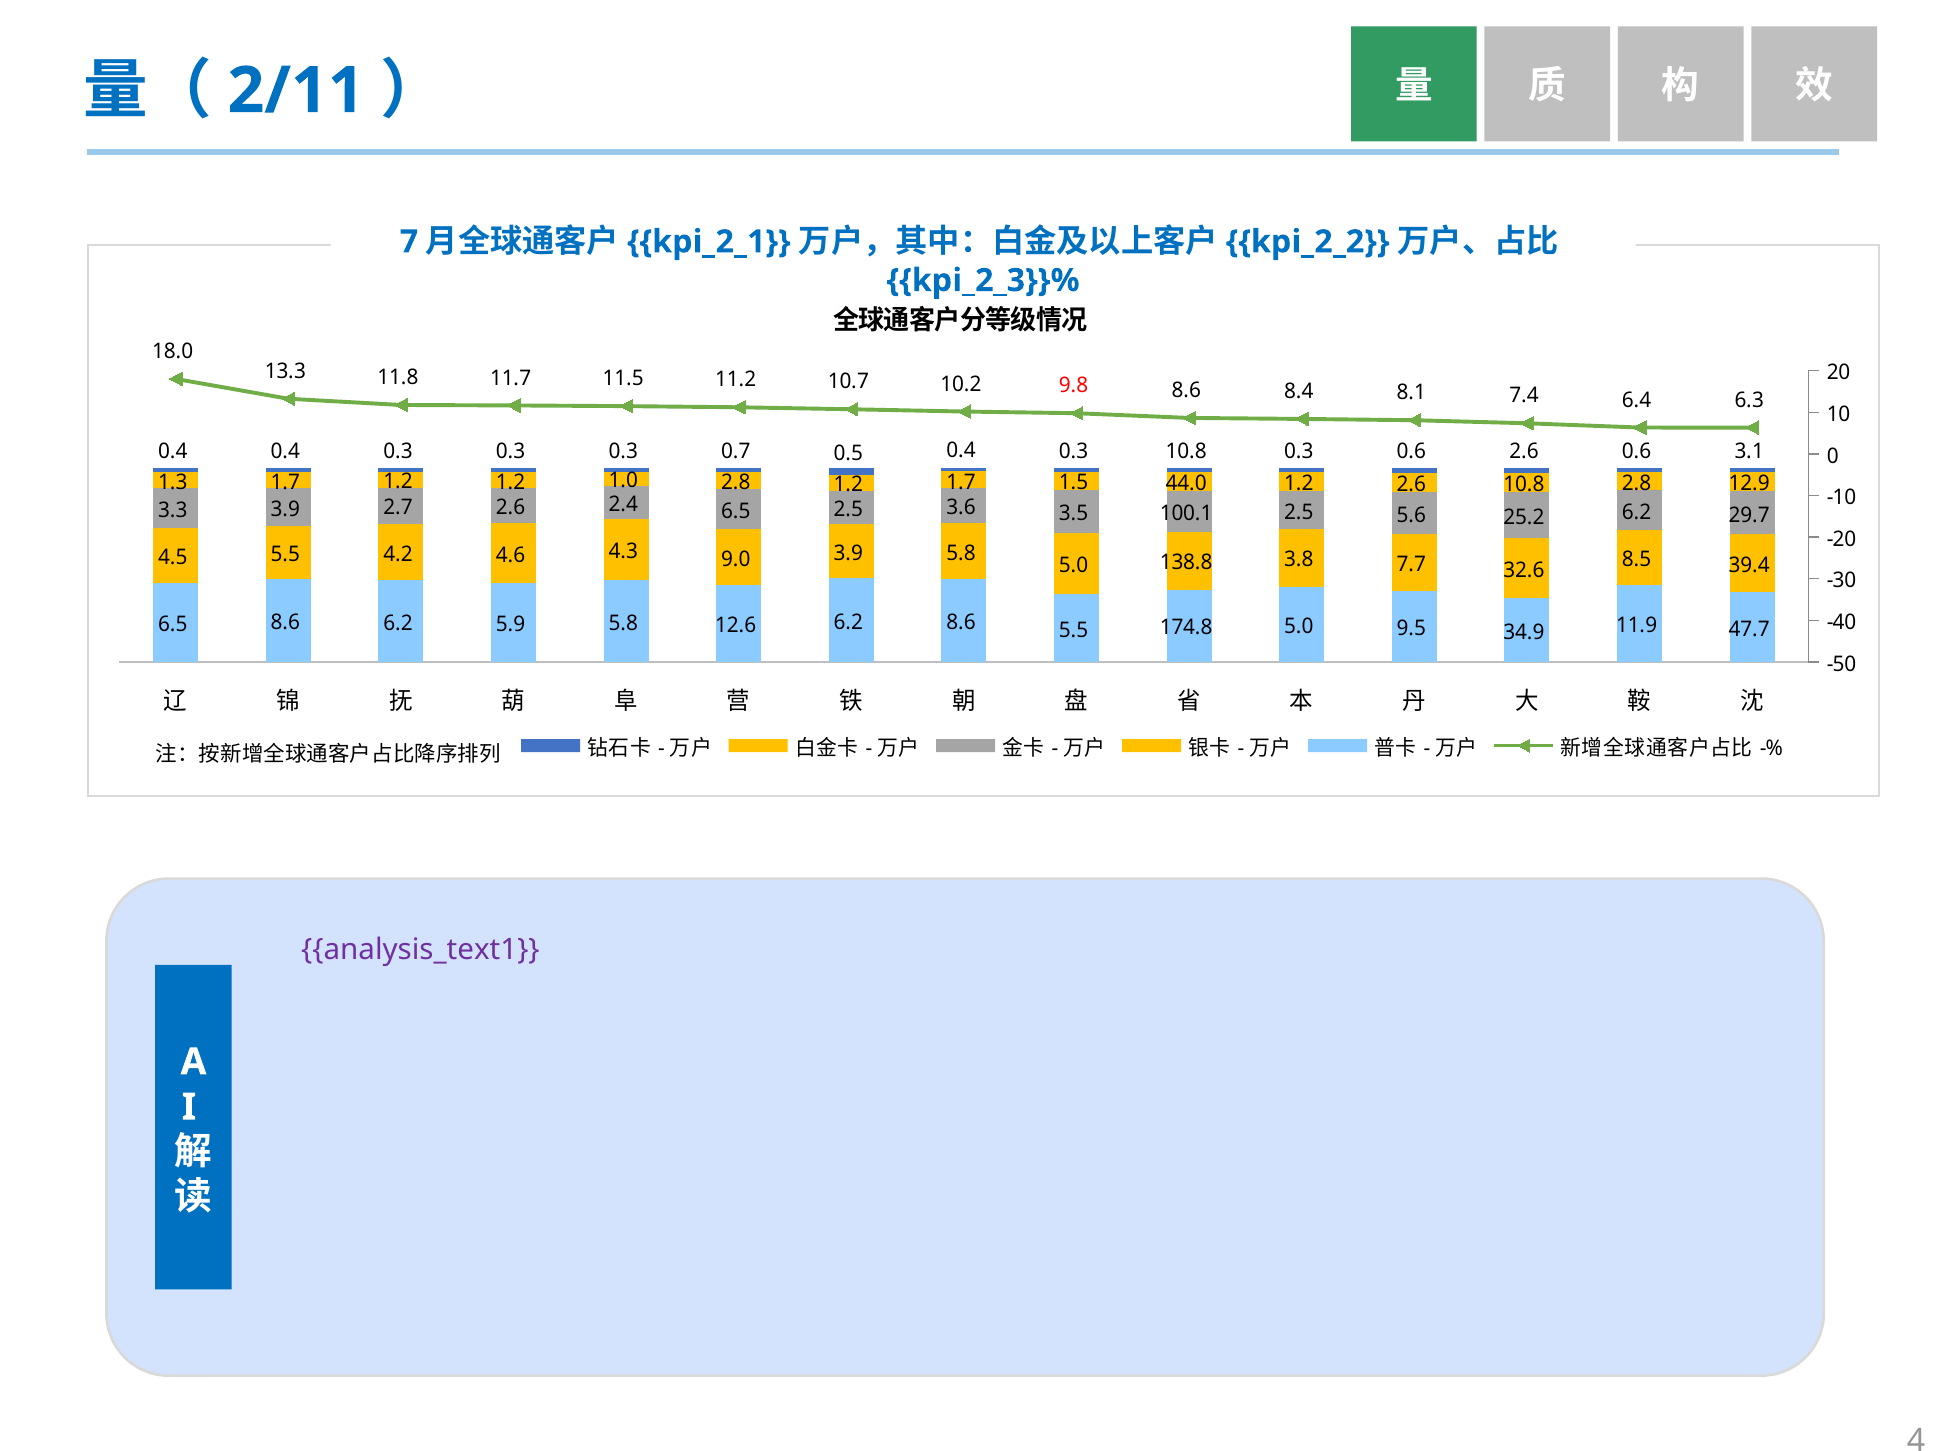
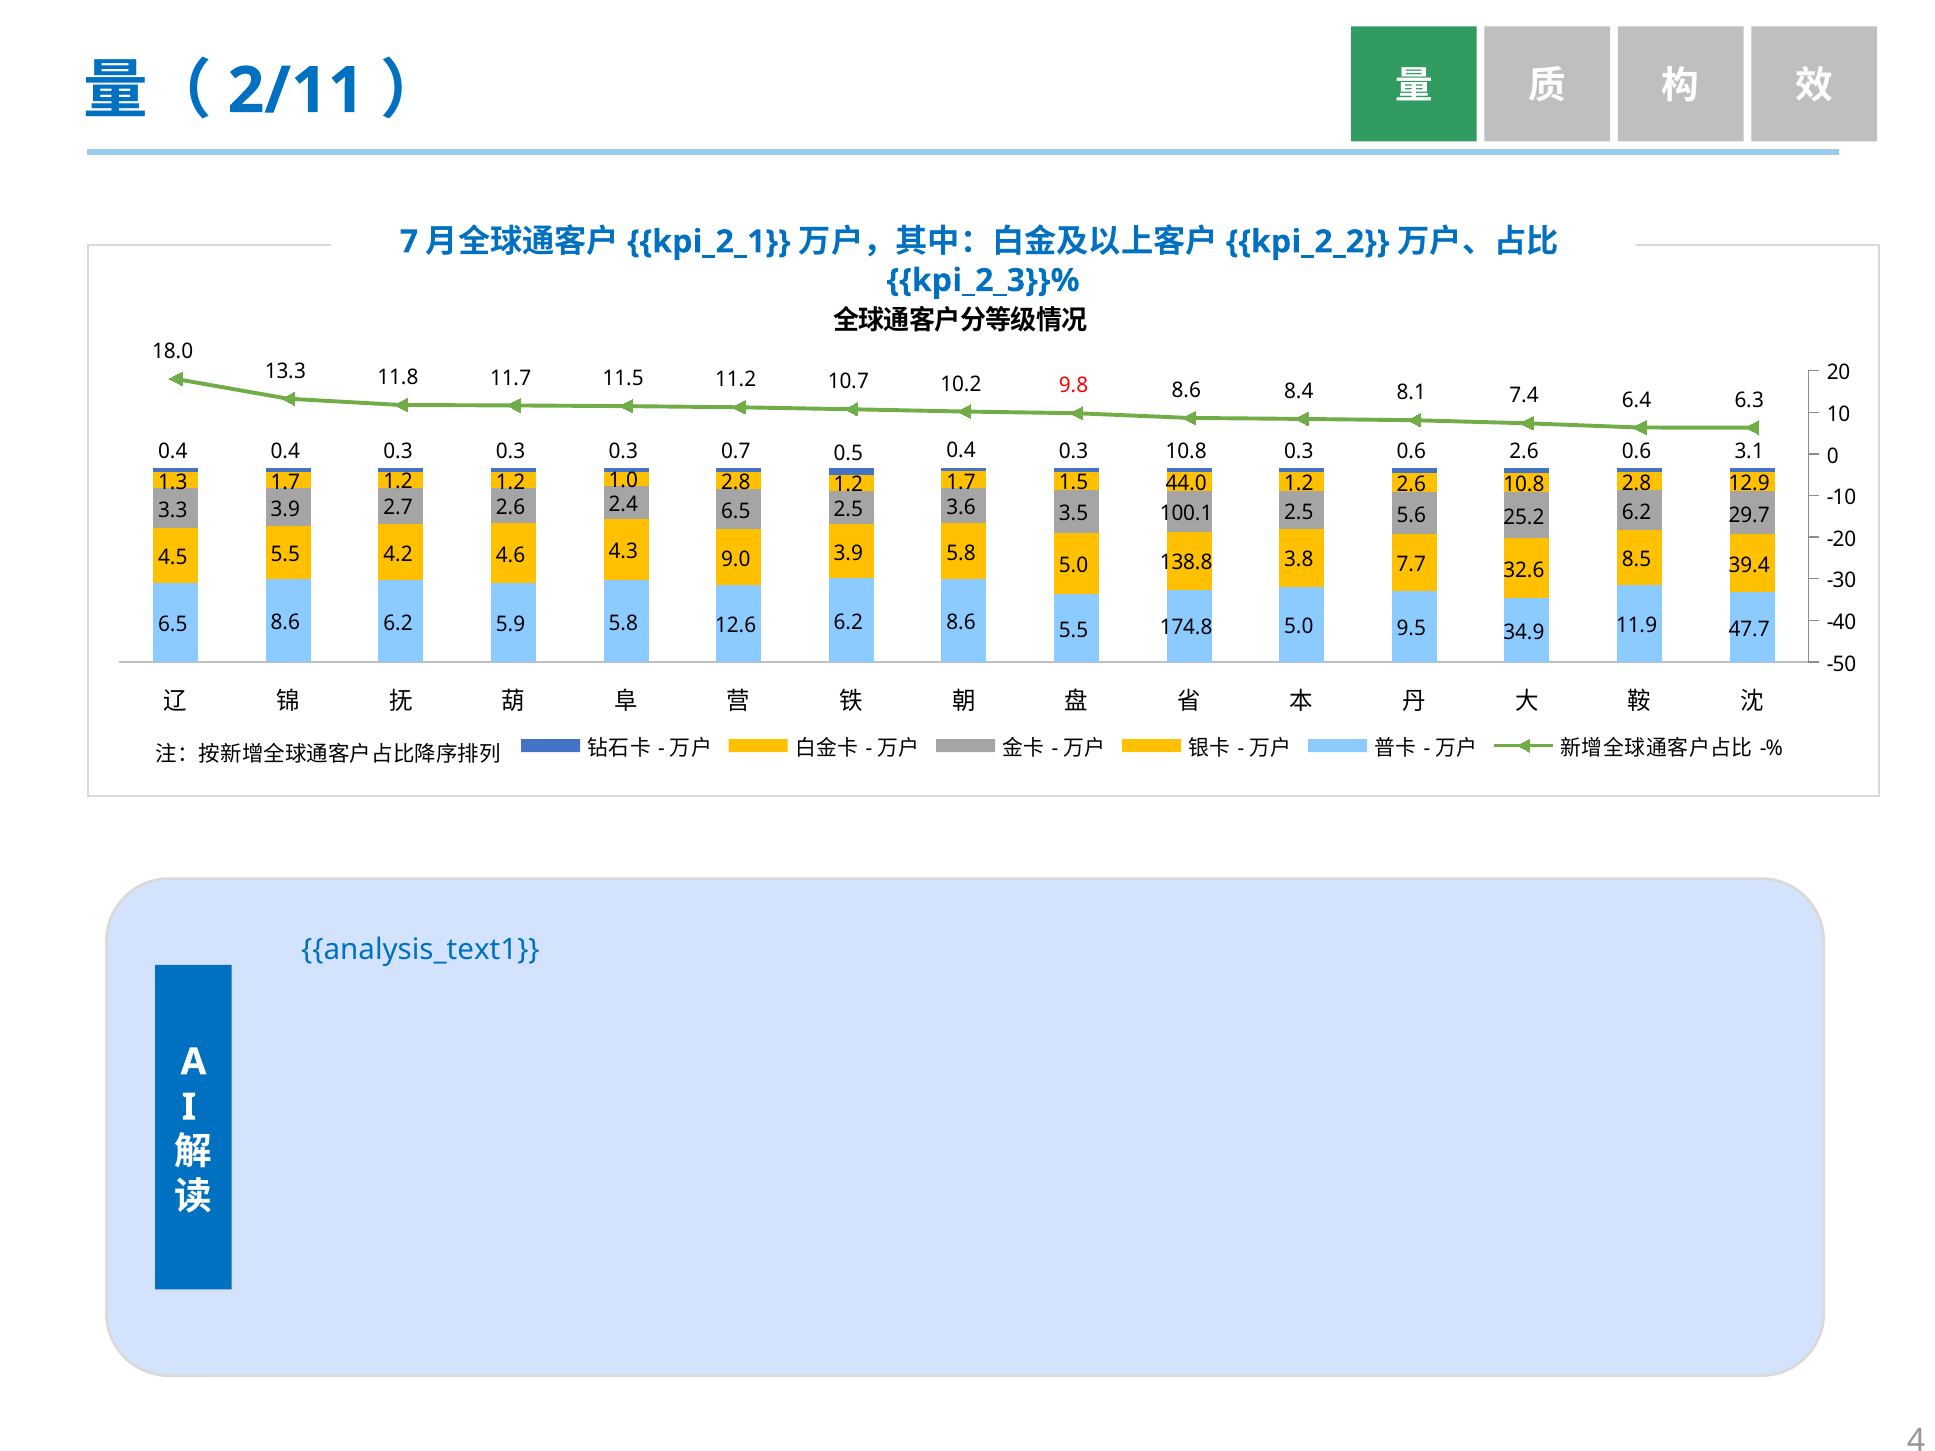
analysis_text1 colour: purple -> blue (420, 950)
